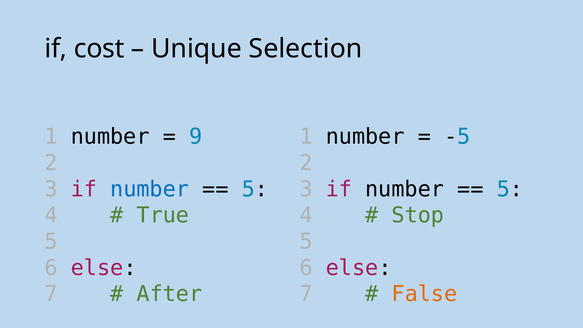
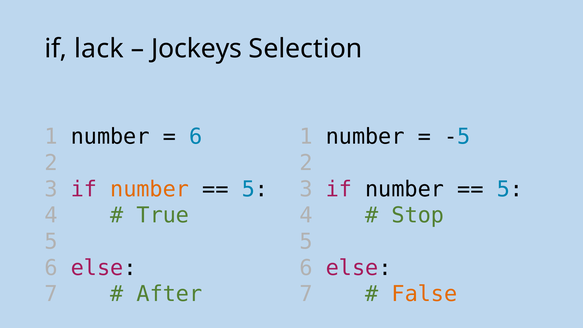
cost: cost -> lack (99, 49)
Unique: Unique -> Jockeys (197, 49)
9: 9 -> 6 (196, 137)
number colour: blue -> orange (150, 189)
